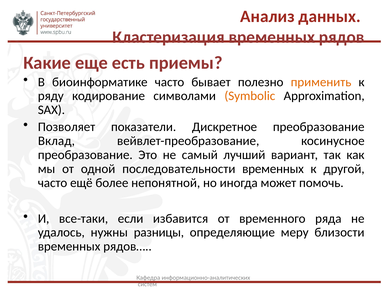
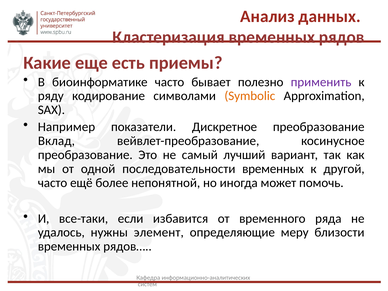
применить colour: orange -> purple (321, 82)
Позволяет: Позволяет -> Например (66, 127)
разницы: разницы -> элемент (159, 232)
